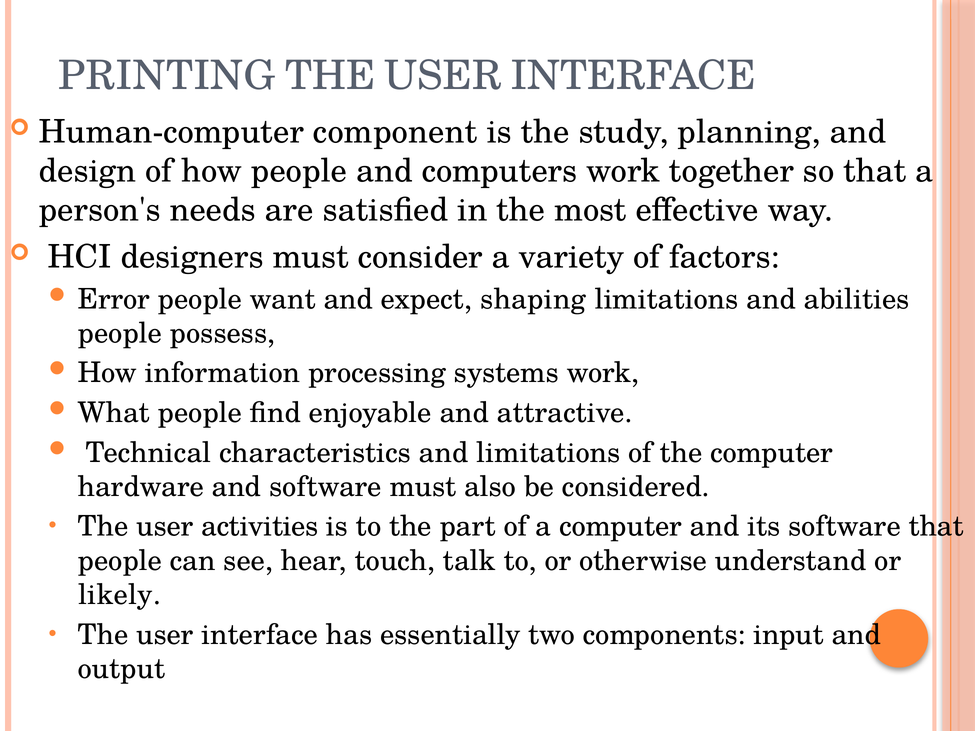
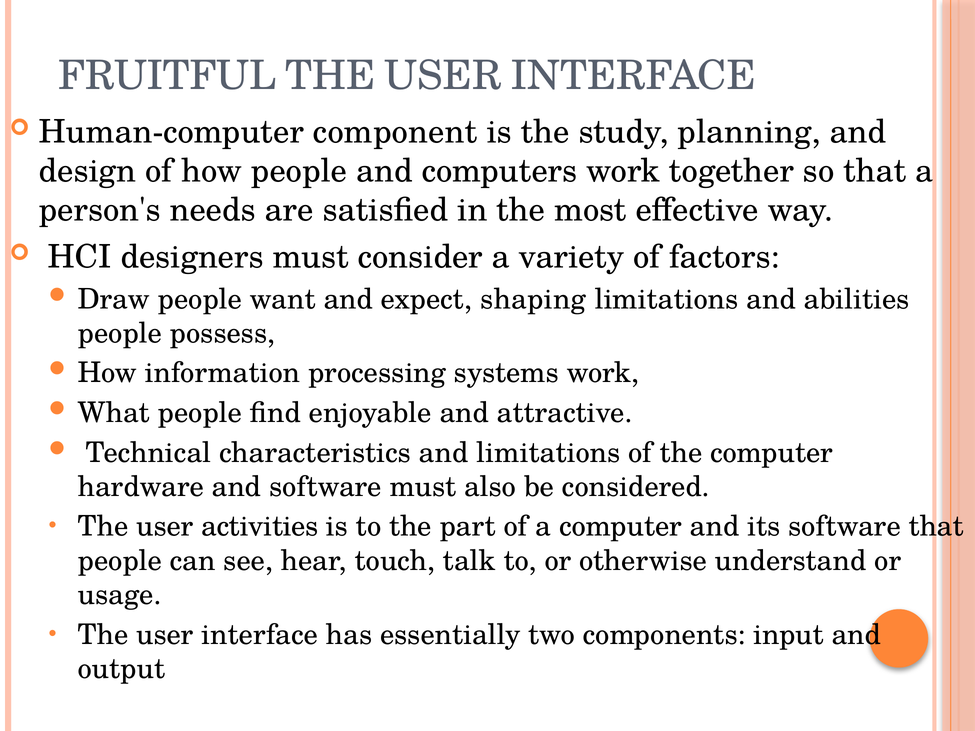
PRINTING: PRINTING -> FRUITFUL (167, 76)
Error: Error -> Draw (114, 299)
likely: likely -> usage (120, 595)
